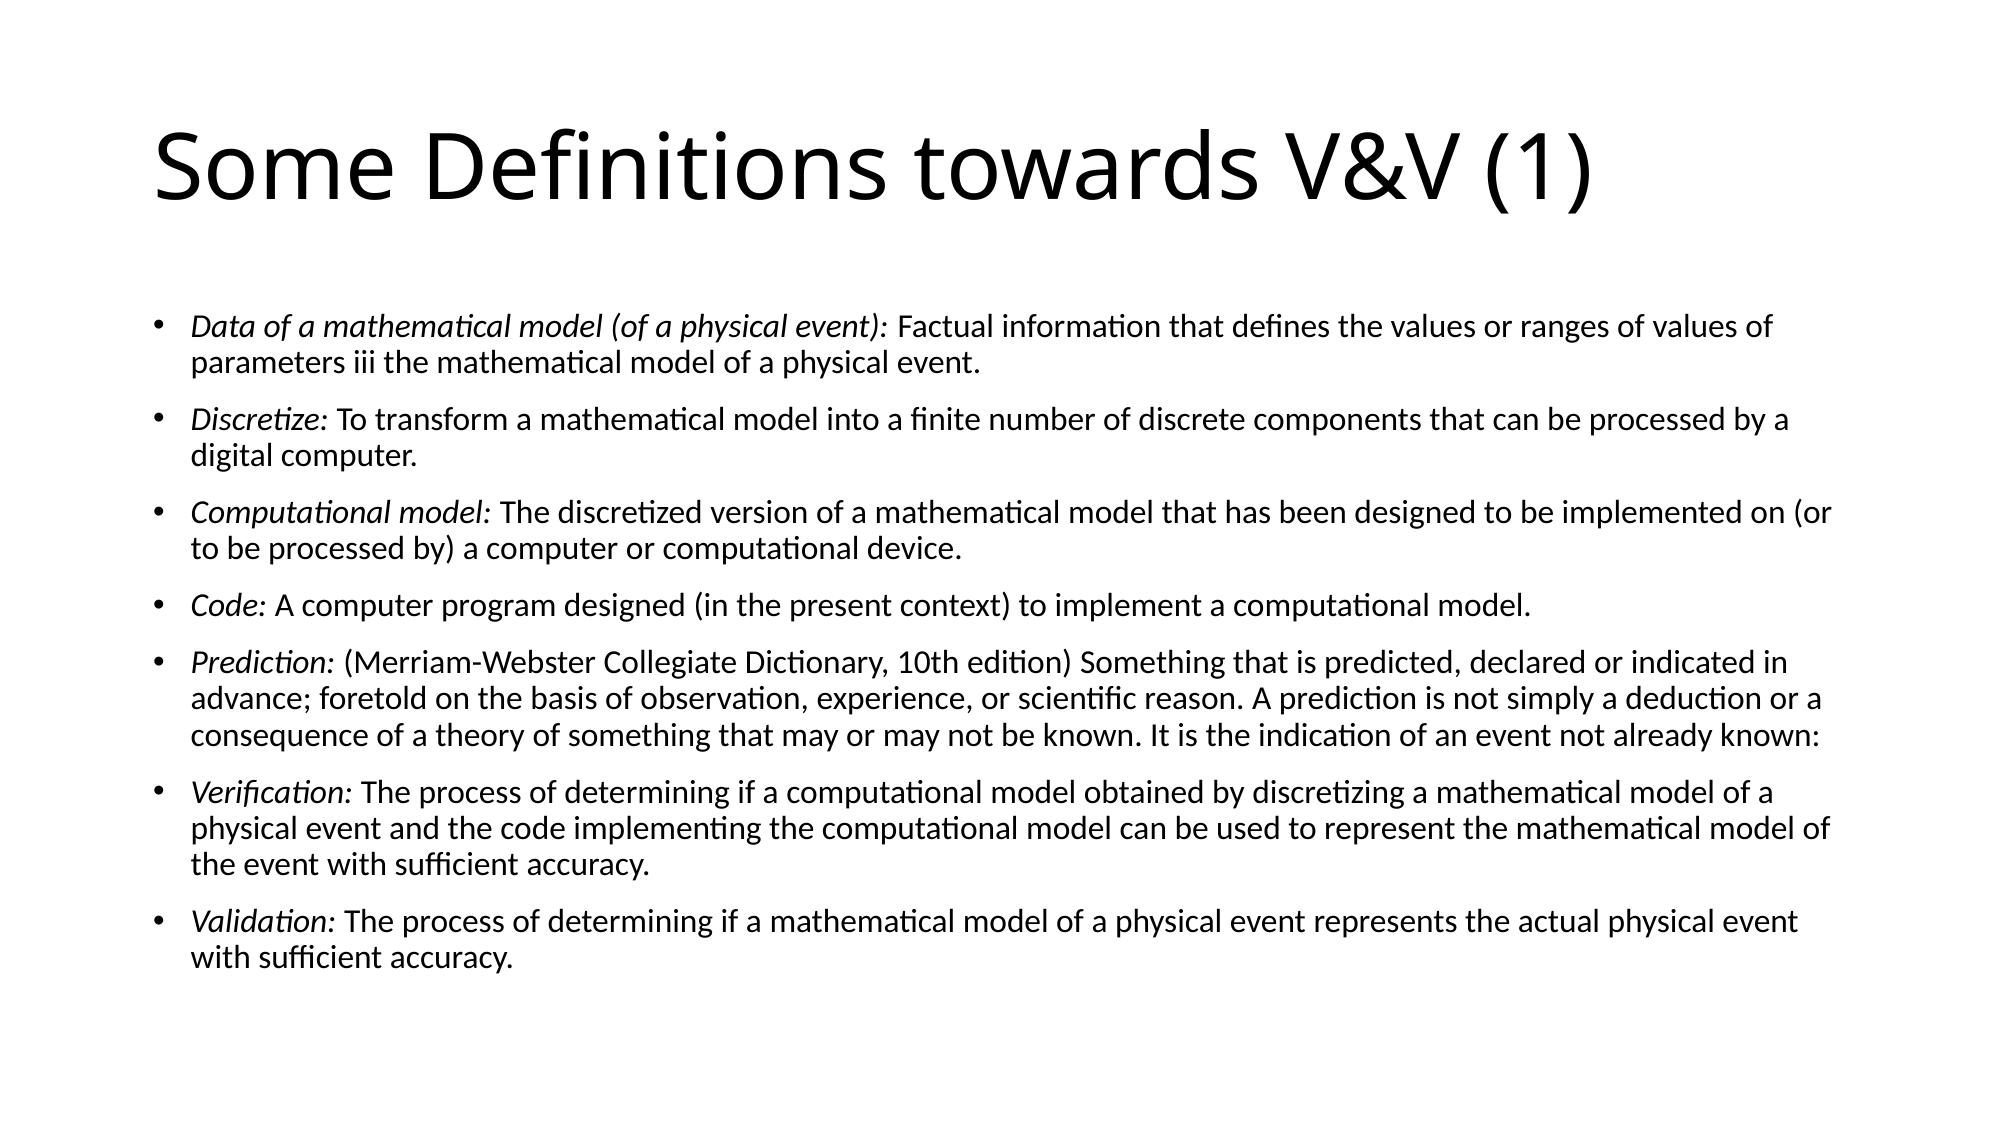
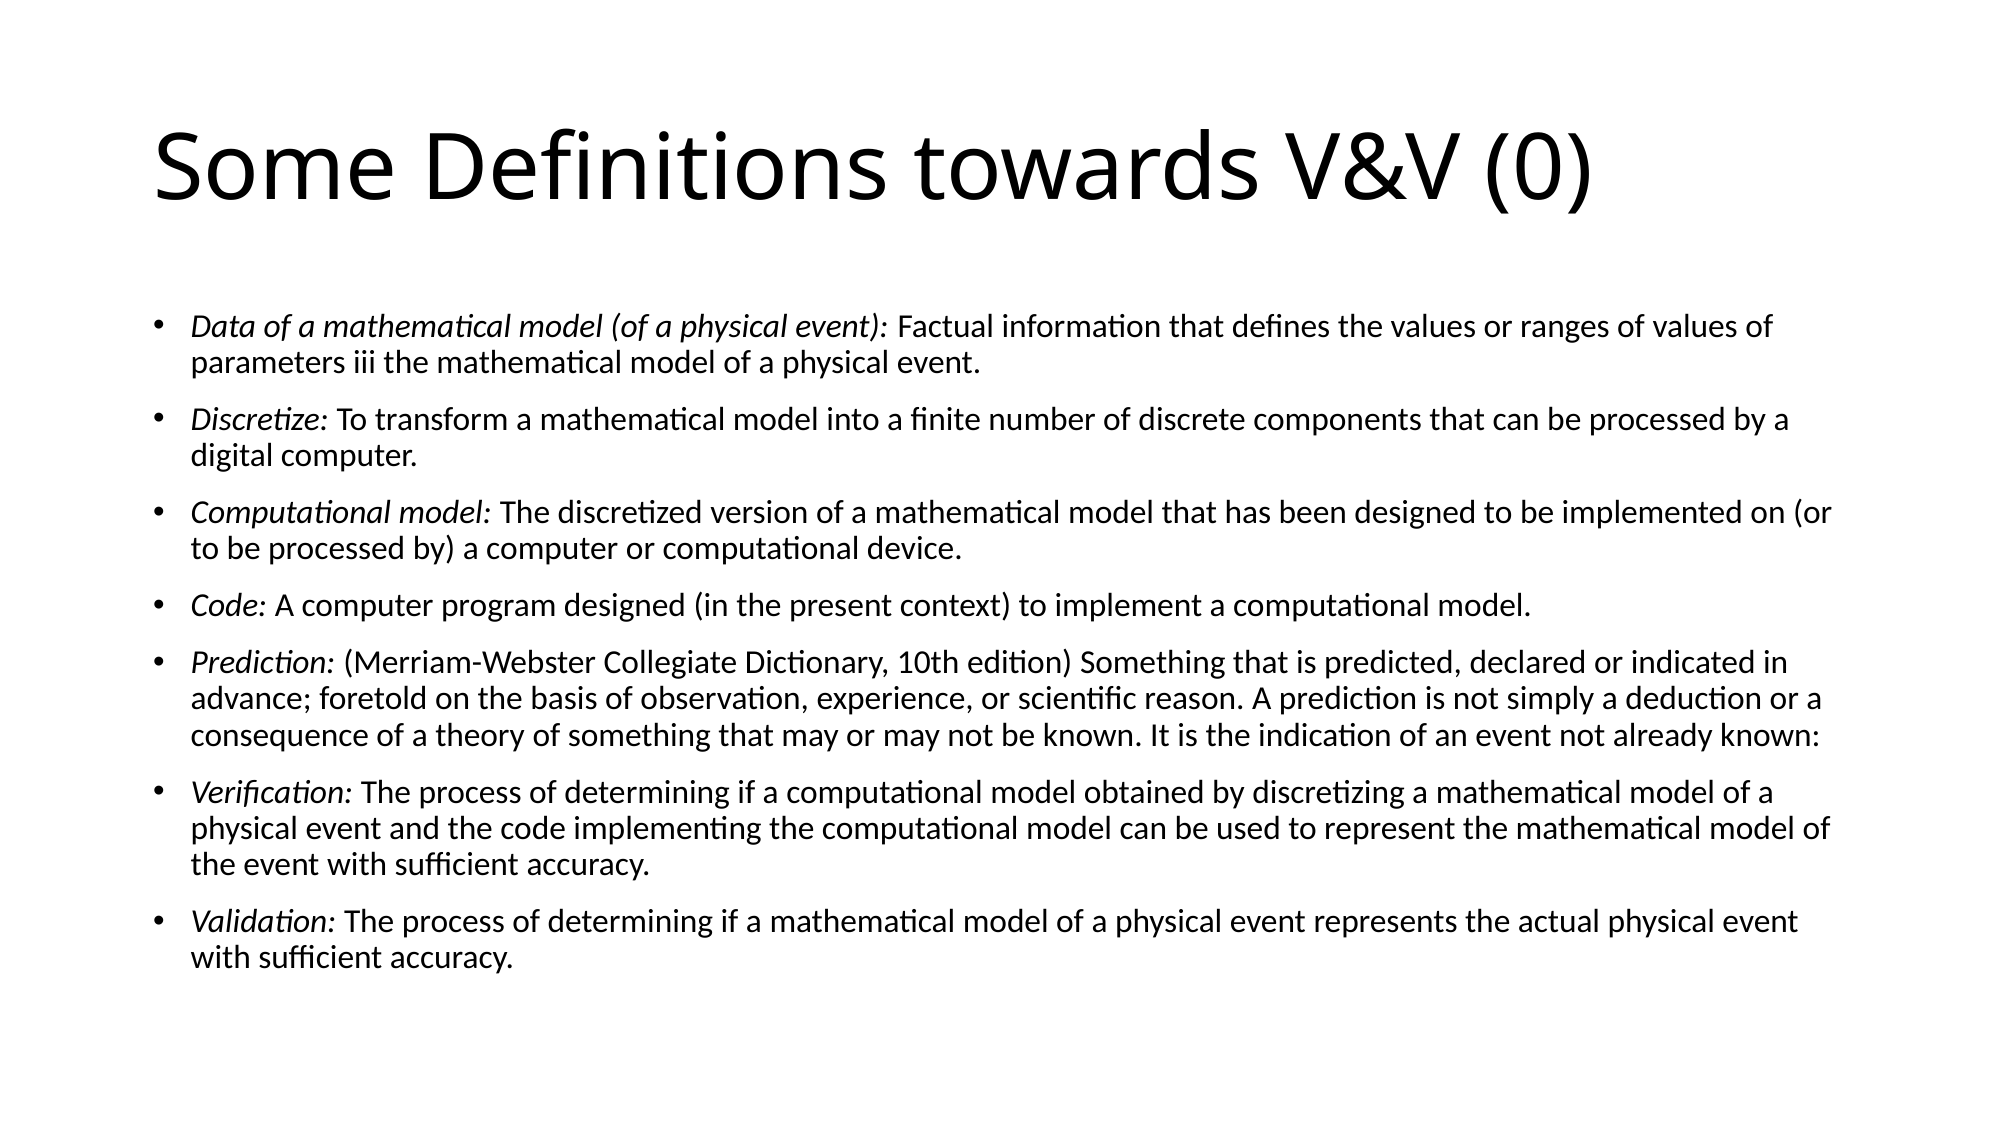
1: 1 -> 0 (1539, 169)
